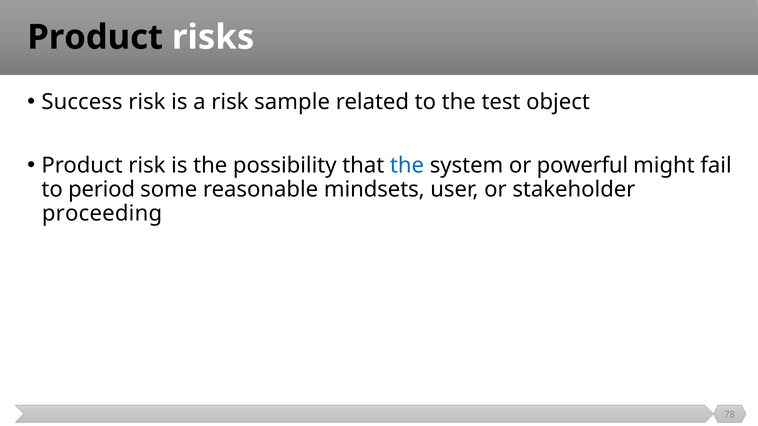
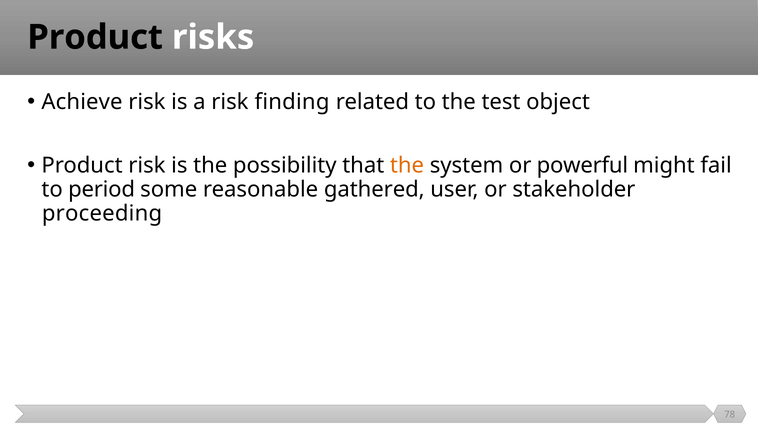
Success: Success -> Achieve (82, 102)
sample: sample -> finding (292, 102)
the colour: blue -> orange (407, 166)
mindsets: mindsets -> gathered (374, 190)
